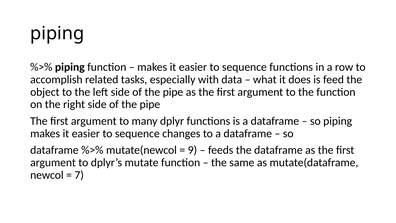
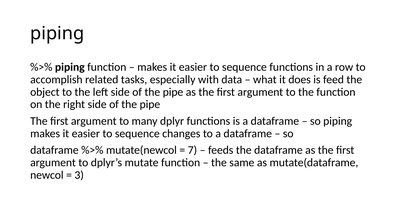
9: 9 -> 7 (192, 150)
7: 7 -> 3 (79, 175)
